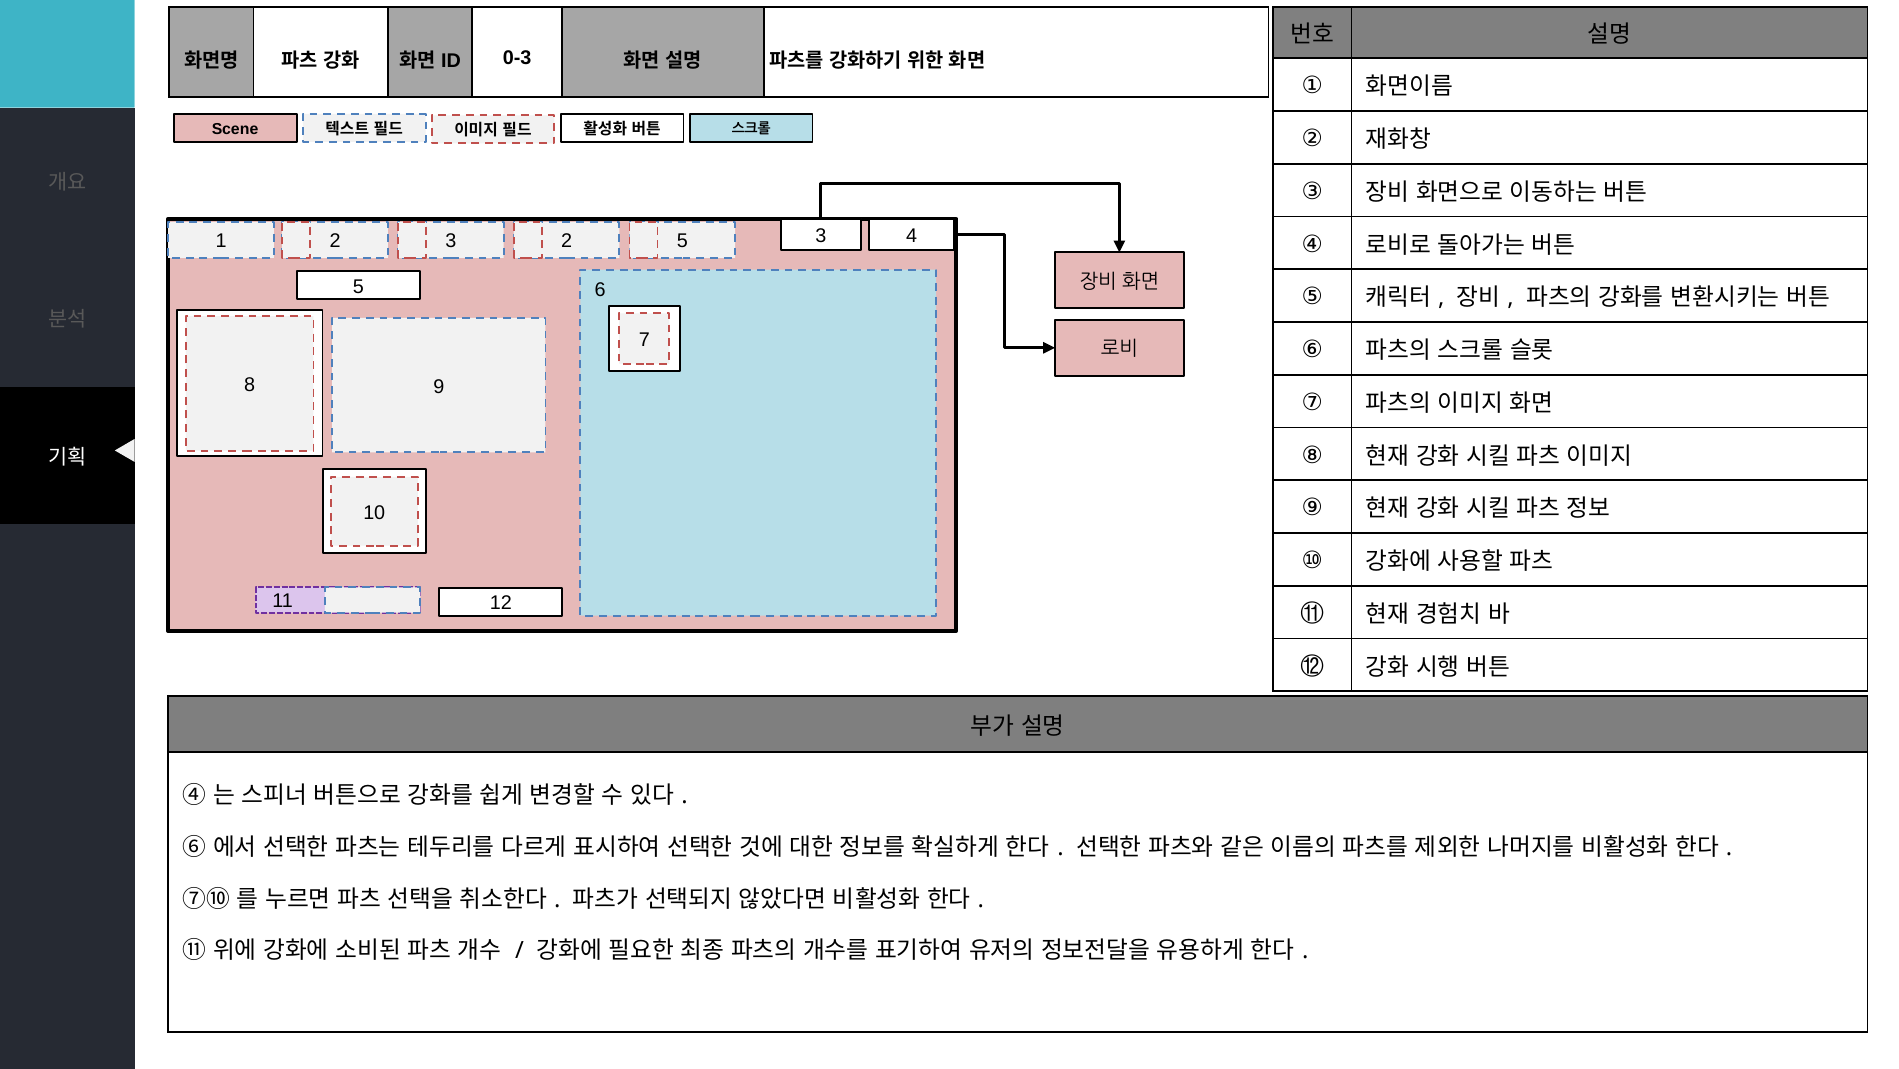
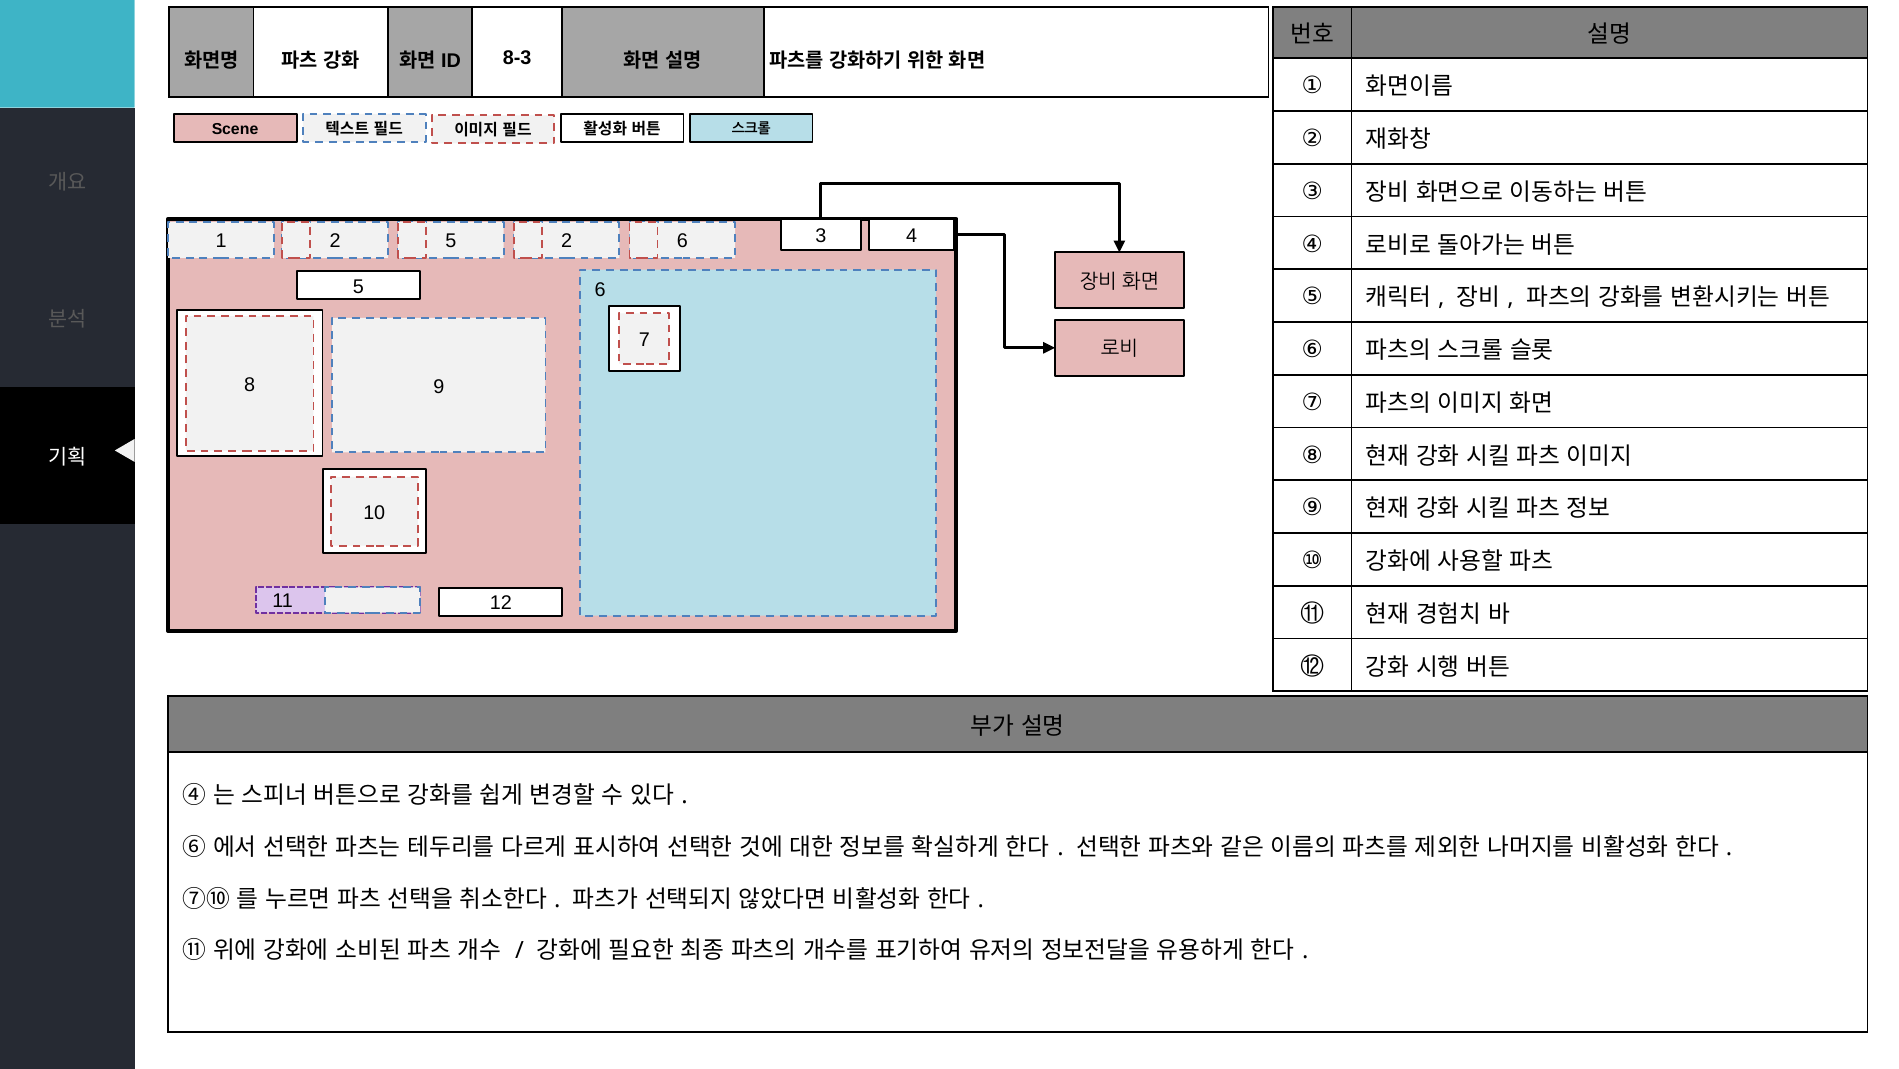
0-3: 0-3 -> 8-3 (517, 58)
2 3: 3 -> 5 (451, 241)
2 5: 5 -> 6 (682, 241)
